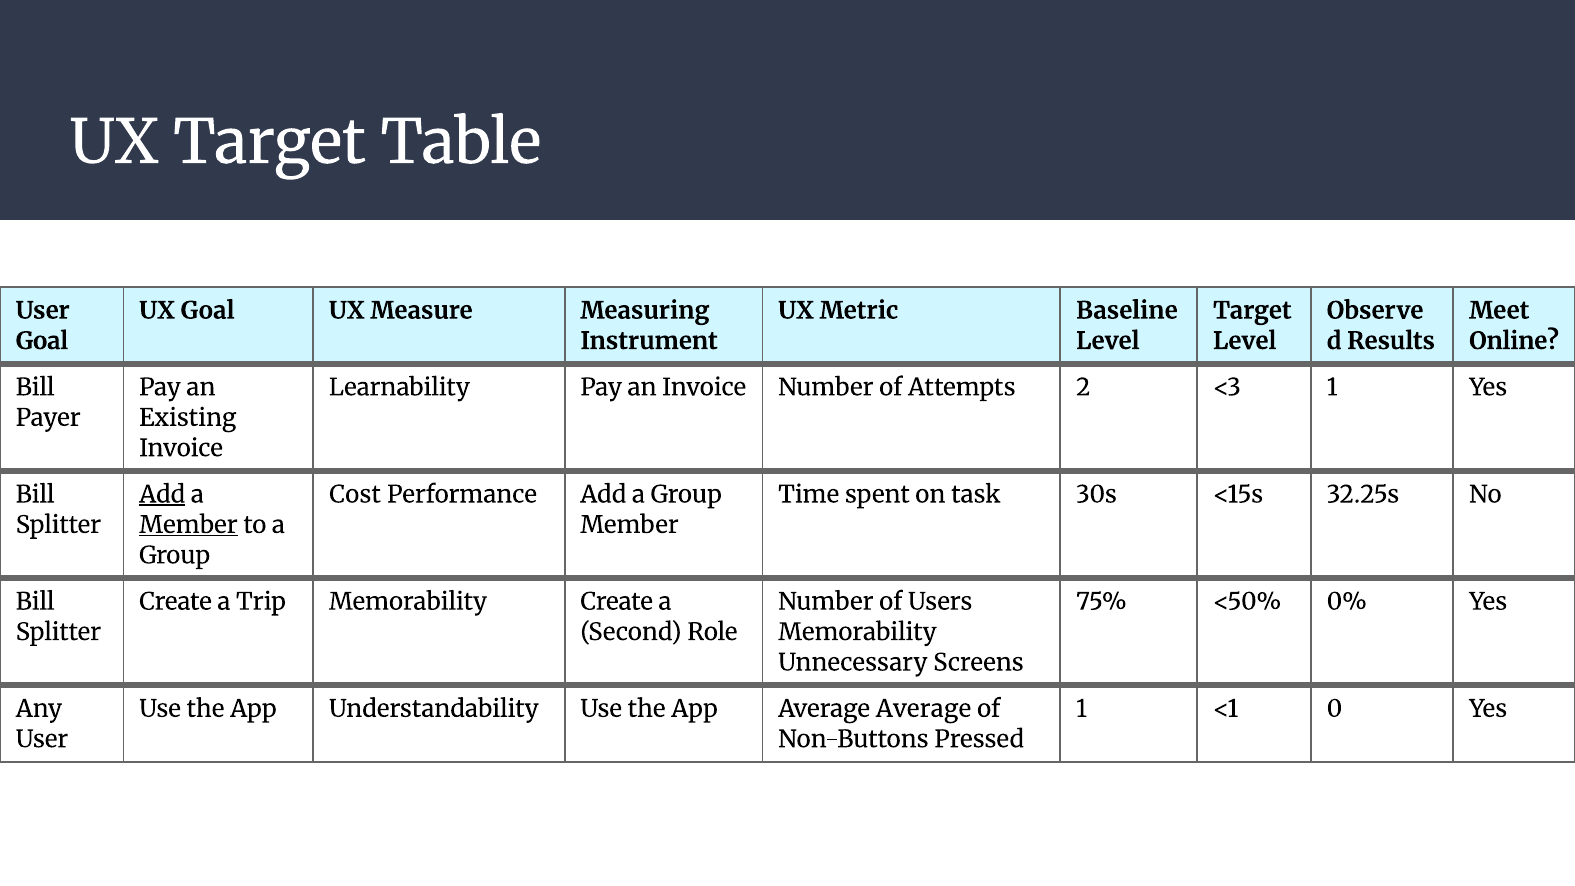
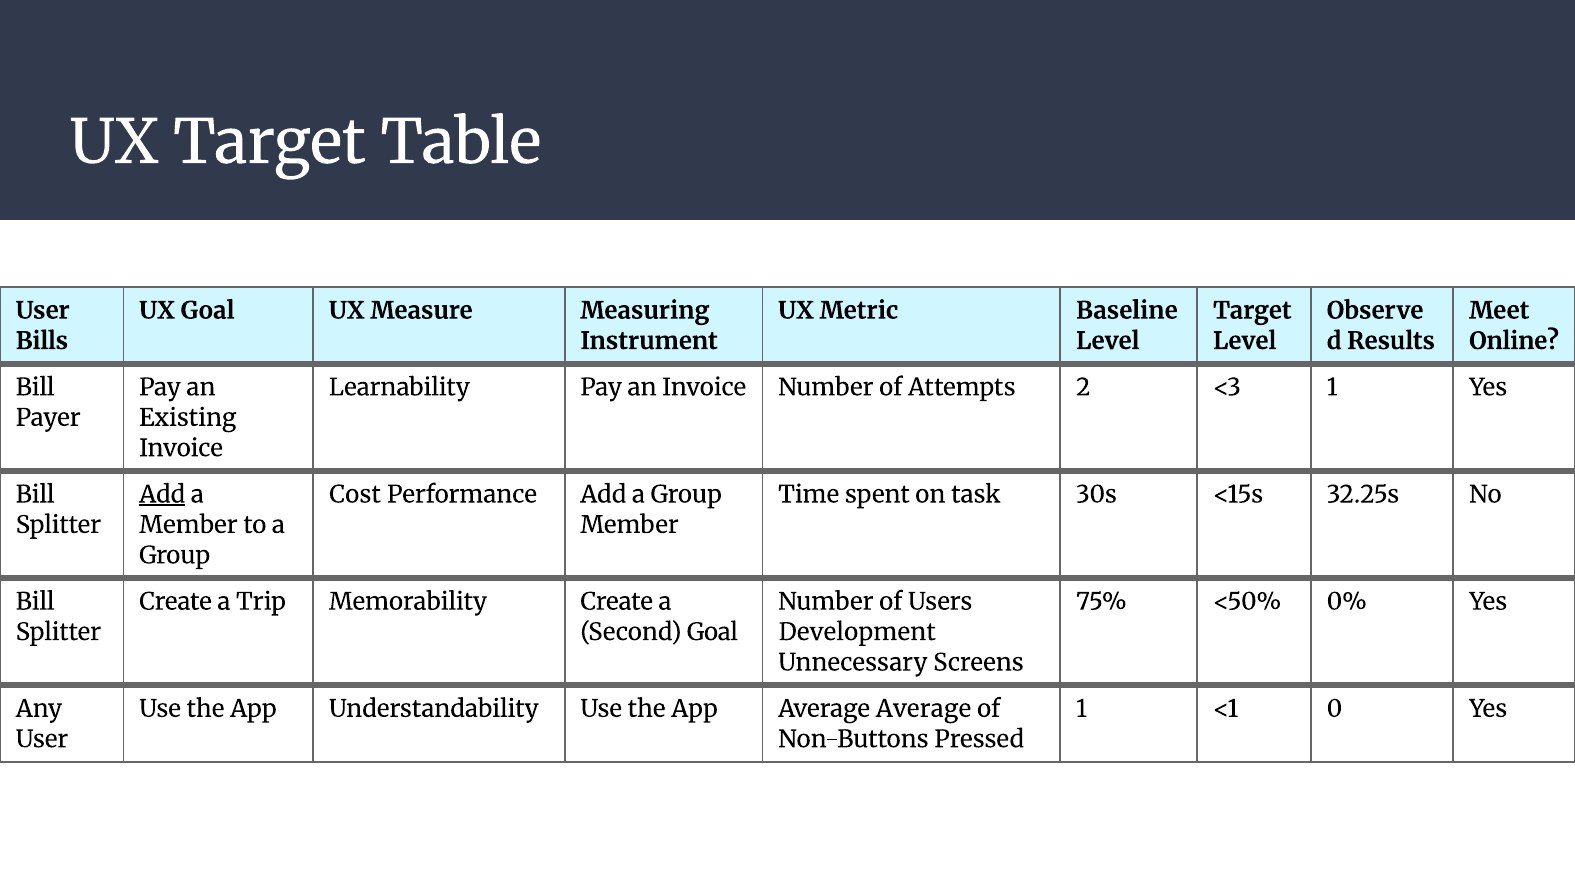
Goal: Goal -> Bills (42, 341)
Member underline: present -> none (188, 525)
Second Role: Role -> Goal (712, 632)
Memorability: Memorability -> Development (857, 632)
